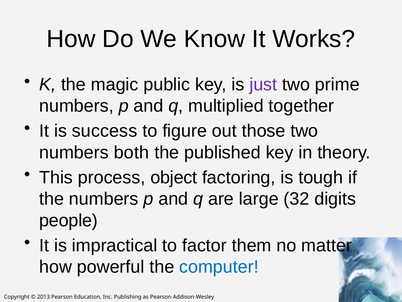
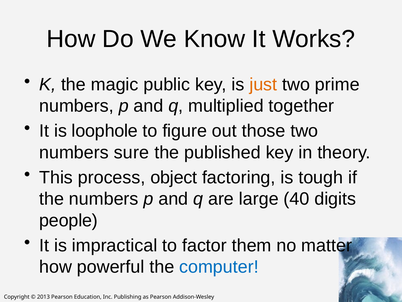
just colour: purple -> orange (263, 84)
success: success -> loophole (105, 131)
both: both -> sure (131, 152)
32: 32 -> 40 (296, 199)
